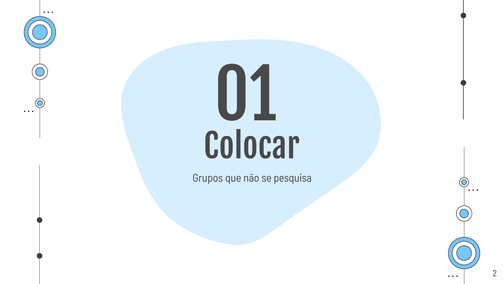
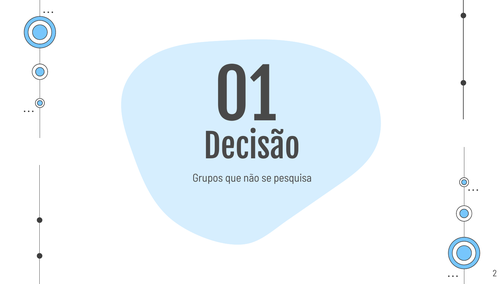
Colocar: Colocar -> Decisão (252, 147)
